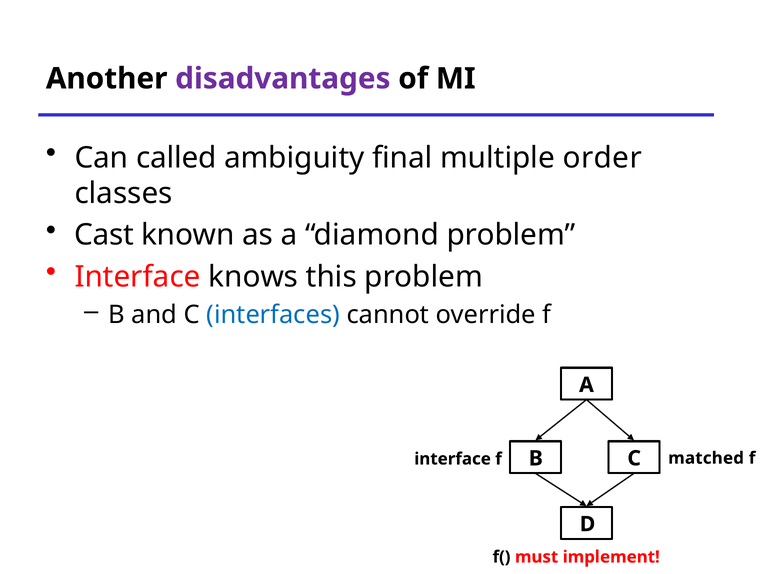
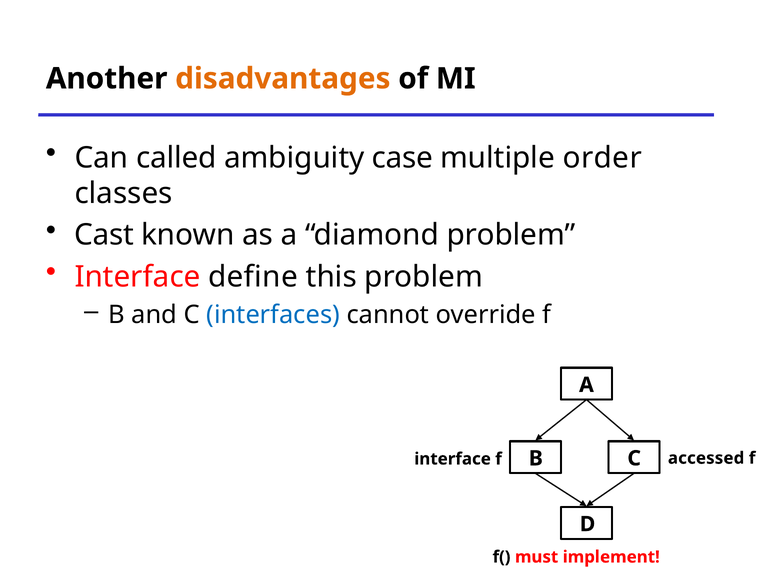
disadvantages colour: purple -> orange (283, 79)
final: final -> case (402, 158)
knows: knows -> define (253, 277)
matched: matched -> accessed (706, 458)
